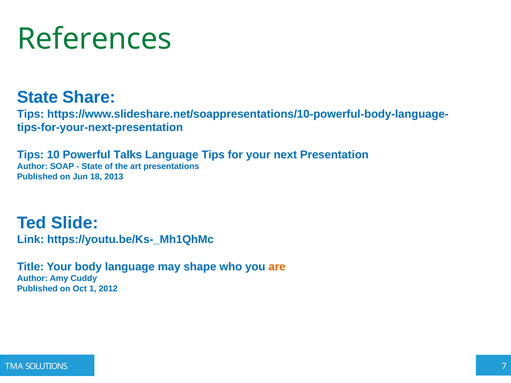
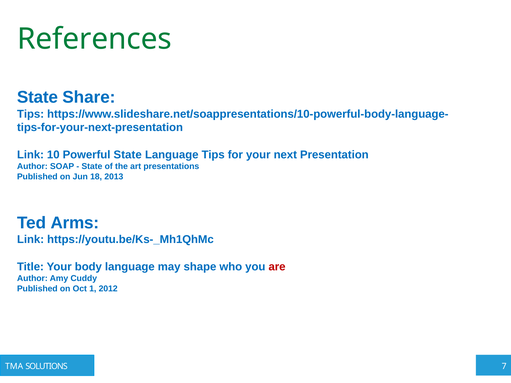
Tips: Tips -> Link (30, 155)
Powerful Talks: Talks -> State (128, 155)
Slide: Slide -> Arms (75, 223)
are colour: orange -> red (277, 267)
